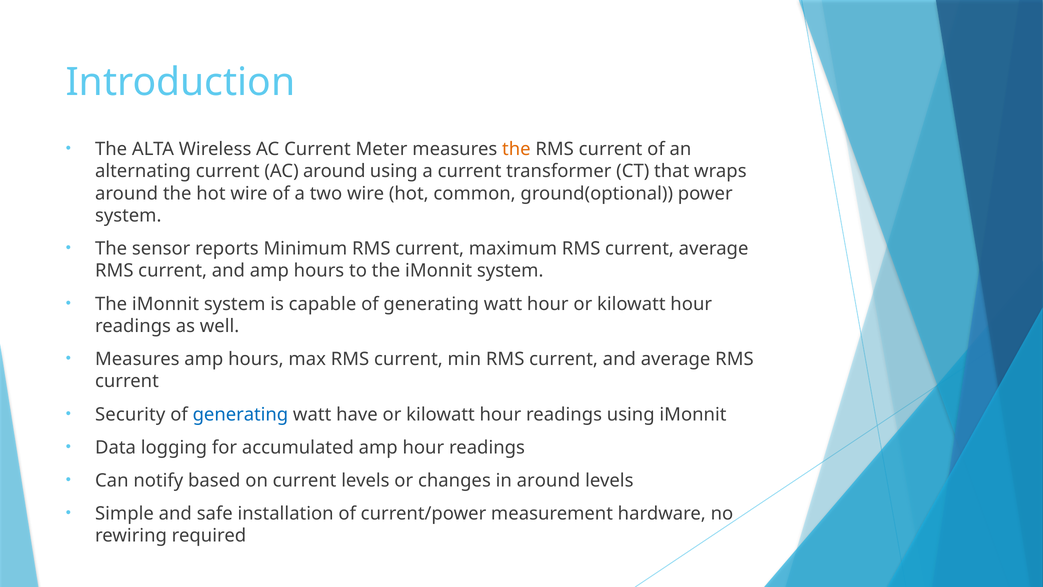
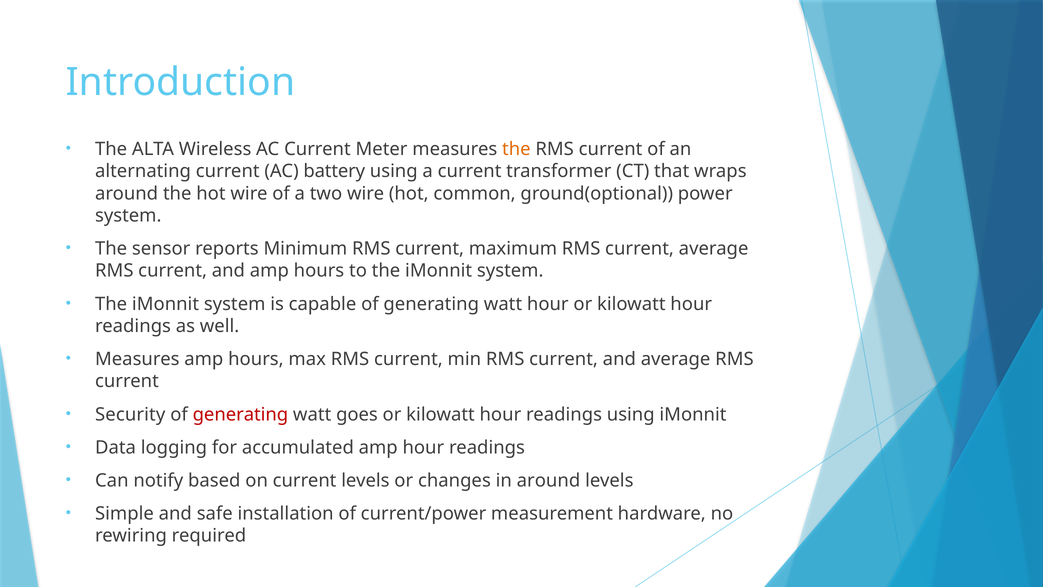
AC around: around -> battery (334, 171)
generating colour: blue -> red (240, 414)
have: have -> goes (357, 414)
